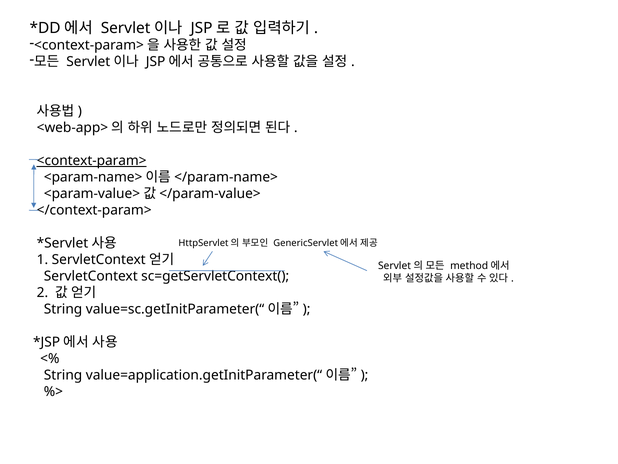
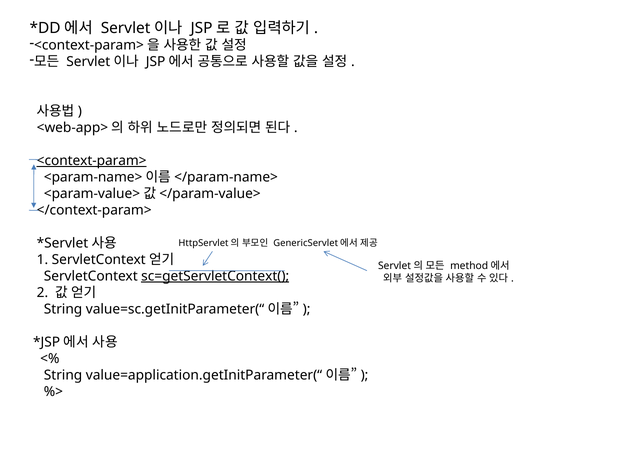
sc=getServletContext( underline: none -> present (215, 276)
